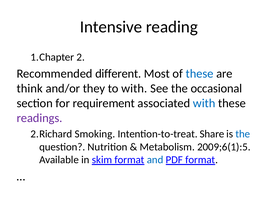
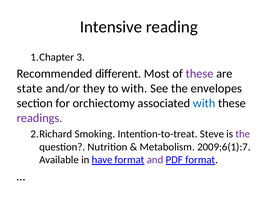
2: 2 -> 3 (81, 57)
these colour: blue -> purple (200, 74)
think: think -> state (30, 89)
occasional: occasional -> envelopes (216, 89)
requirement: requirement -> orchiectomy (104, 103)
Share: Share -> Steve (212, 134)
the colour: blue -> purple (243, 134)
2009;6(1):5: 2009;6(1):5 -> 2009;6(1):7 (224, 147)
skim: skim -> have (102, 160)
and colour: blue -> purple (155, 160)
